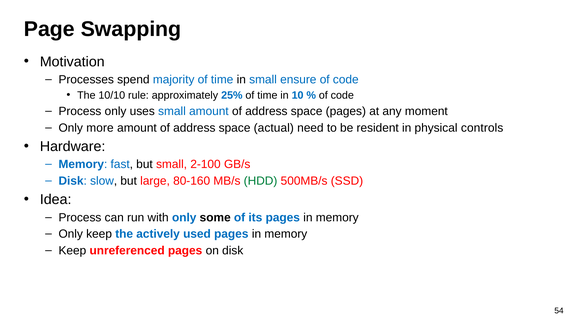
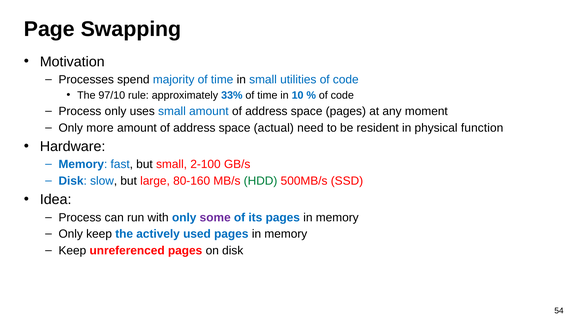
ensure: ensure -> utilities (298, 80)
10/10: 10/10 -> 97/10 (112, 95)
25%: 25% -> 33% (232, 95)
controls: controls -> function (482, 128)
some colour: black -> purple (215, 217)
